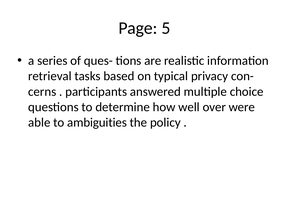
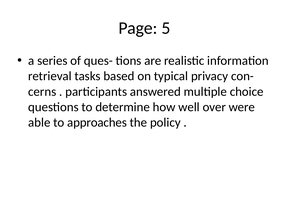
ambiguities: ambiguities -> approaches (97, 122)
